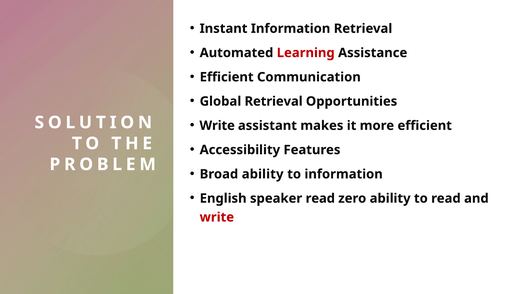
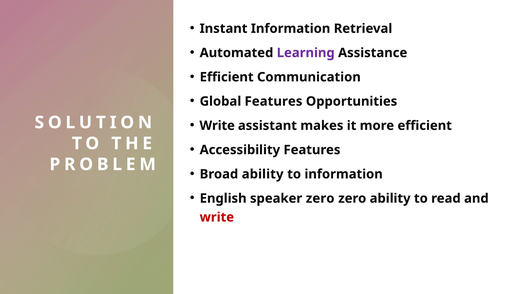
Learning colour: red -> purple (306, 53)
Global Retrieval: Retrieval -> Features (273, 101)
speaker read: read -> zero (320, 199)
